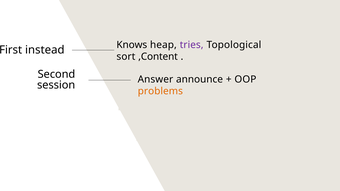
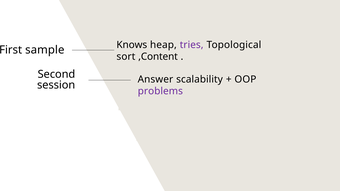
instead: instead -> sample (45, 50)
announce: announce -> scalability (199, 79)
problems colour: orange -> purple (160, 91)
